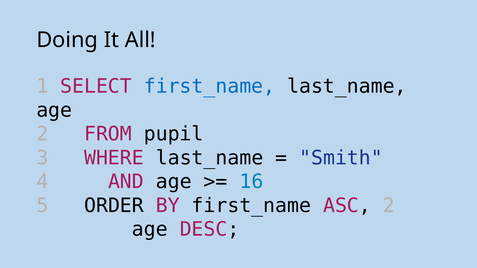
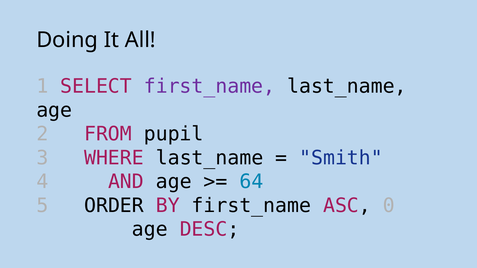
first_name colour: blue -> purple (210, 87)
16: 16 -> 64 (251, 182)
ASC 2: 2 -> 0 (389, 206)
